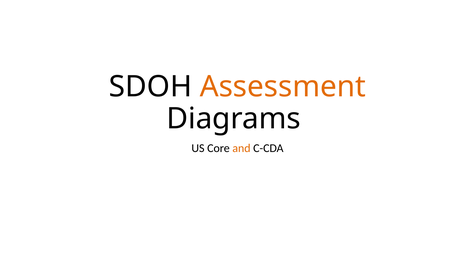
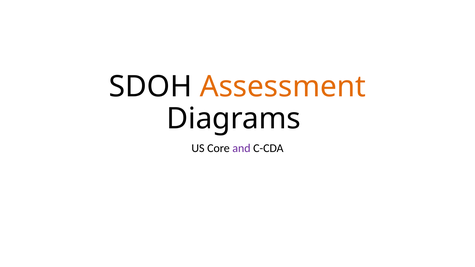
and colour: orange -> purple (241, 148)
